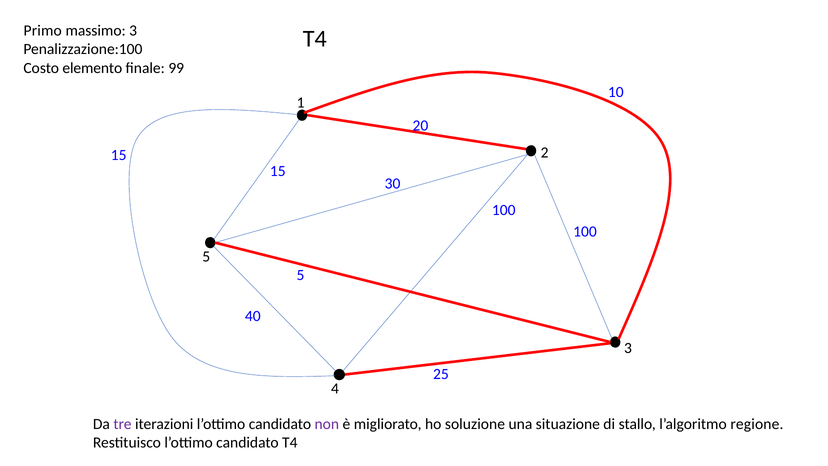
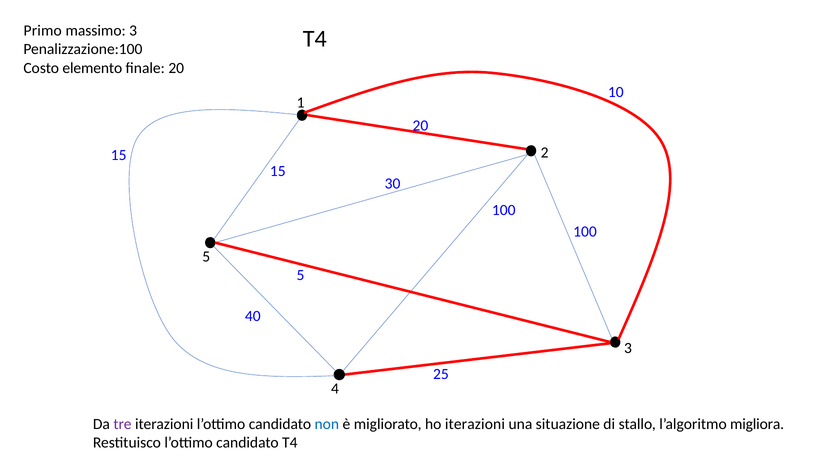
finale 99: 99 -> 20 (176, 68)
non colour: purple -> blue (327, 424)
ho soluzione: soluzione -> iterazioni (475, 424)
regione: regione -> migliora (757, 424)
